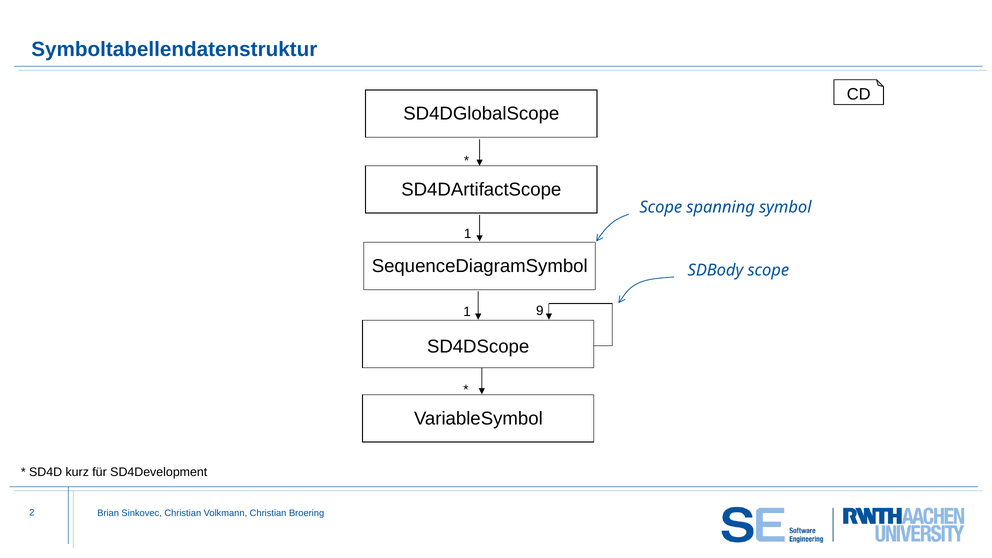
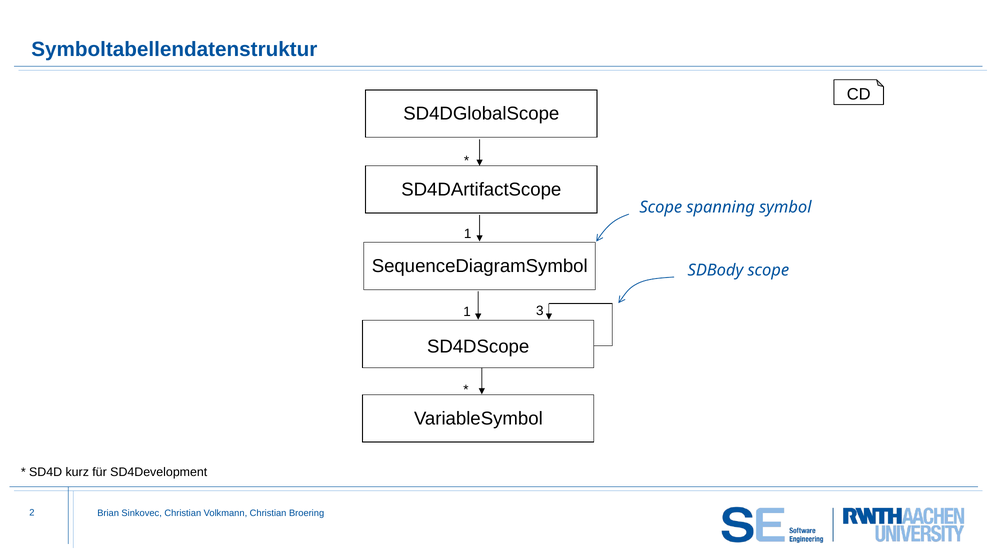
9: 9 -> 3 (540, 311)
